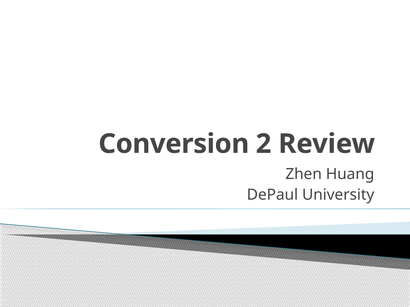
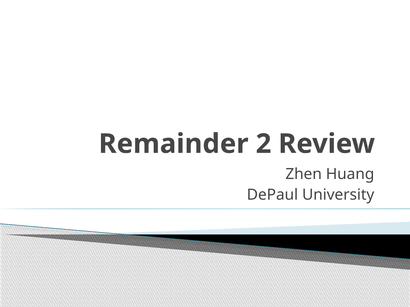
Conversion: Conversion -> Remainder (174, 144)
